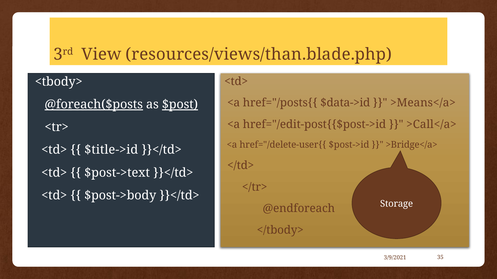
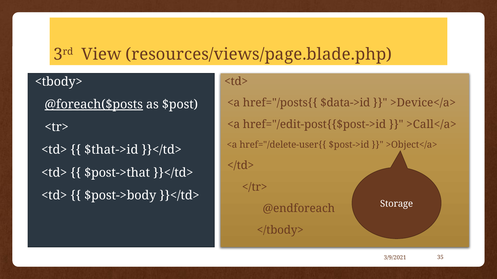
resources/views/than.blade.php: resources/views/than.blade.php -> resources/views/page.blade.php (259, 55)
>Means</a>: >Means</a> -> >Device</a> (423, 103)
$post underline: present -> none (180, 105)
>Bridge</a>: >Bridge</a> -> >Object</a> (412, 145)
$title->id: $title->id -> $that->id (111, 150)
$post->text: $post->text -> $post->that (117, 173)
